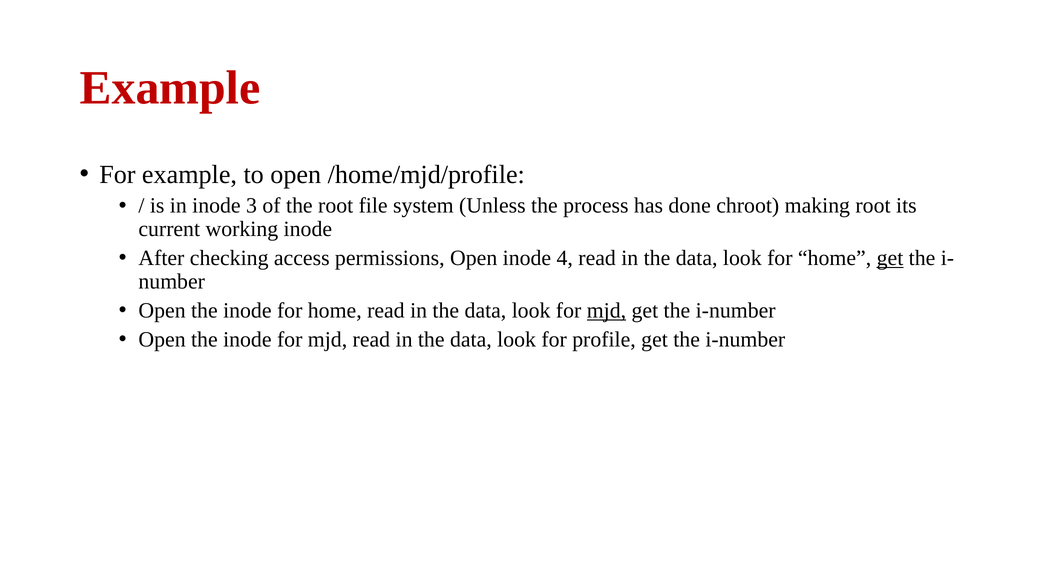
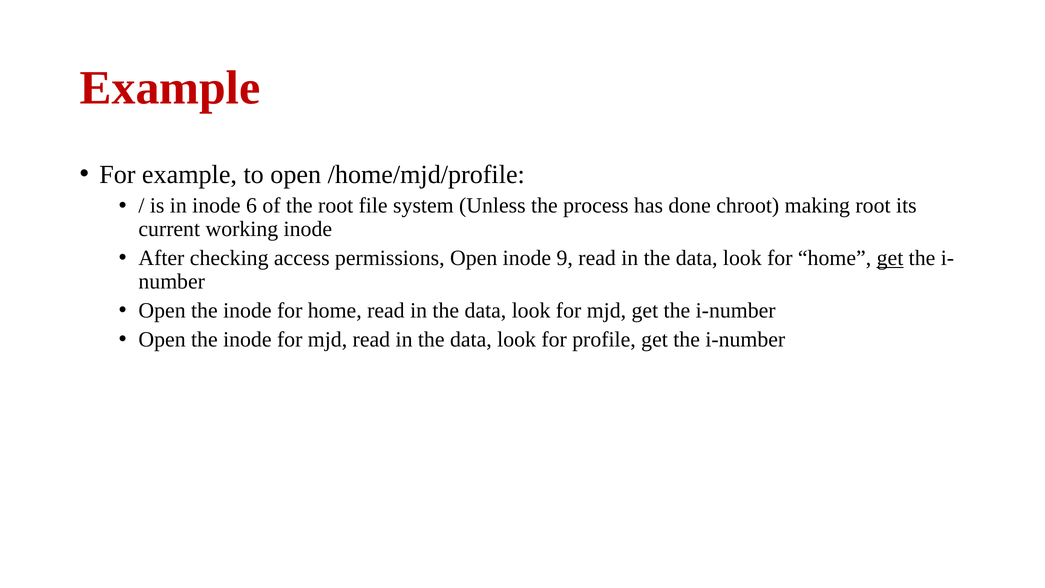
3: 3 -> 6 (252, 206)
4: 4 -> 9 (565, 258)
mjd underline: present -> none (606, 311)
